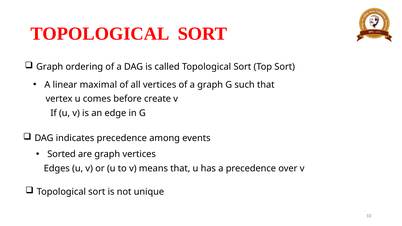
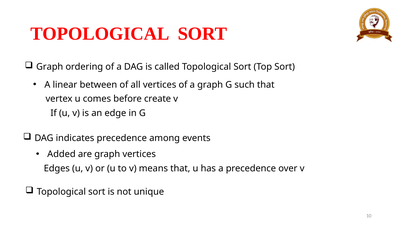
maximal: maximal -> between (98, 85)
Sorted: Sorted -> Added (61, 154)
